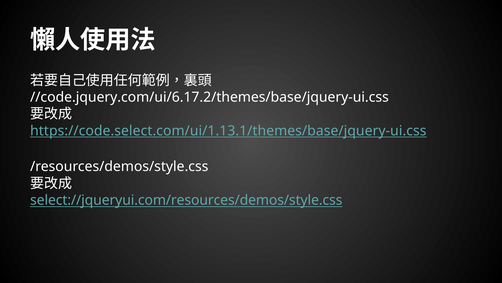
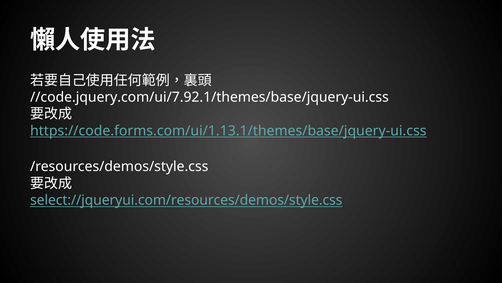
//code.jquery.com/ui/6.17.2/themes/base/jquery-ui.css: //code.jquery.com/ui/6.17.2/themes/base/jquery-ui.css -> //code.jquery.com/ui/7.92.1/themes/base/jquery-ui.css (209, 97)
https://code.select.com/ui/1.13.1/themes/base/jquery-ui.css: https://code.select.com/ui/1.13.1/themes/base/jquery-ui.css -> https://code.forms.com/ui/1.13.1/themes/base/jquery-ui.css (228, 130)
